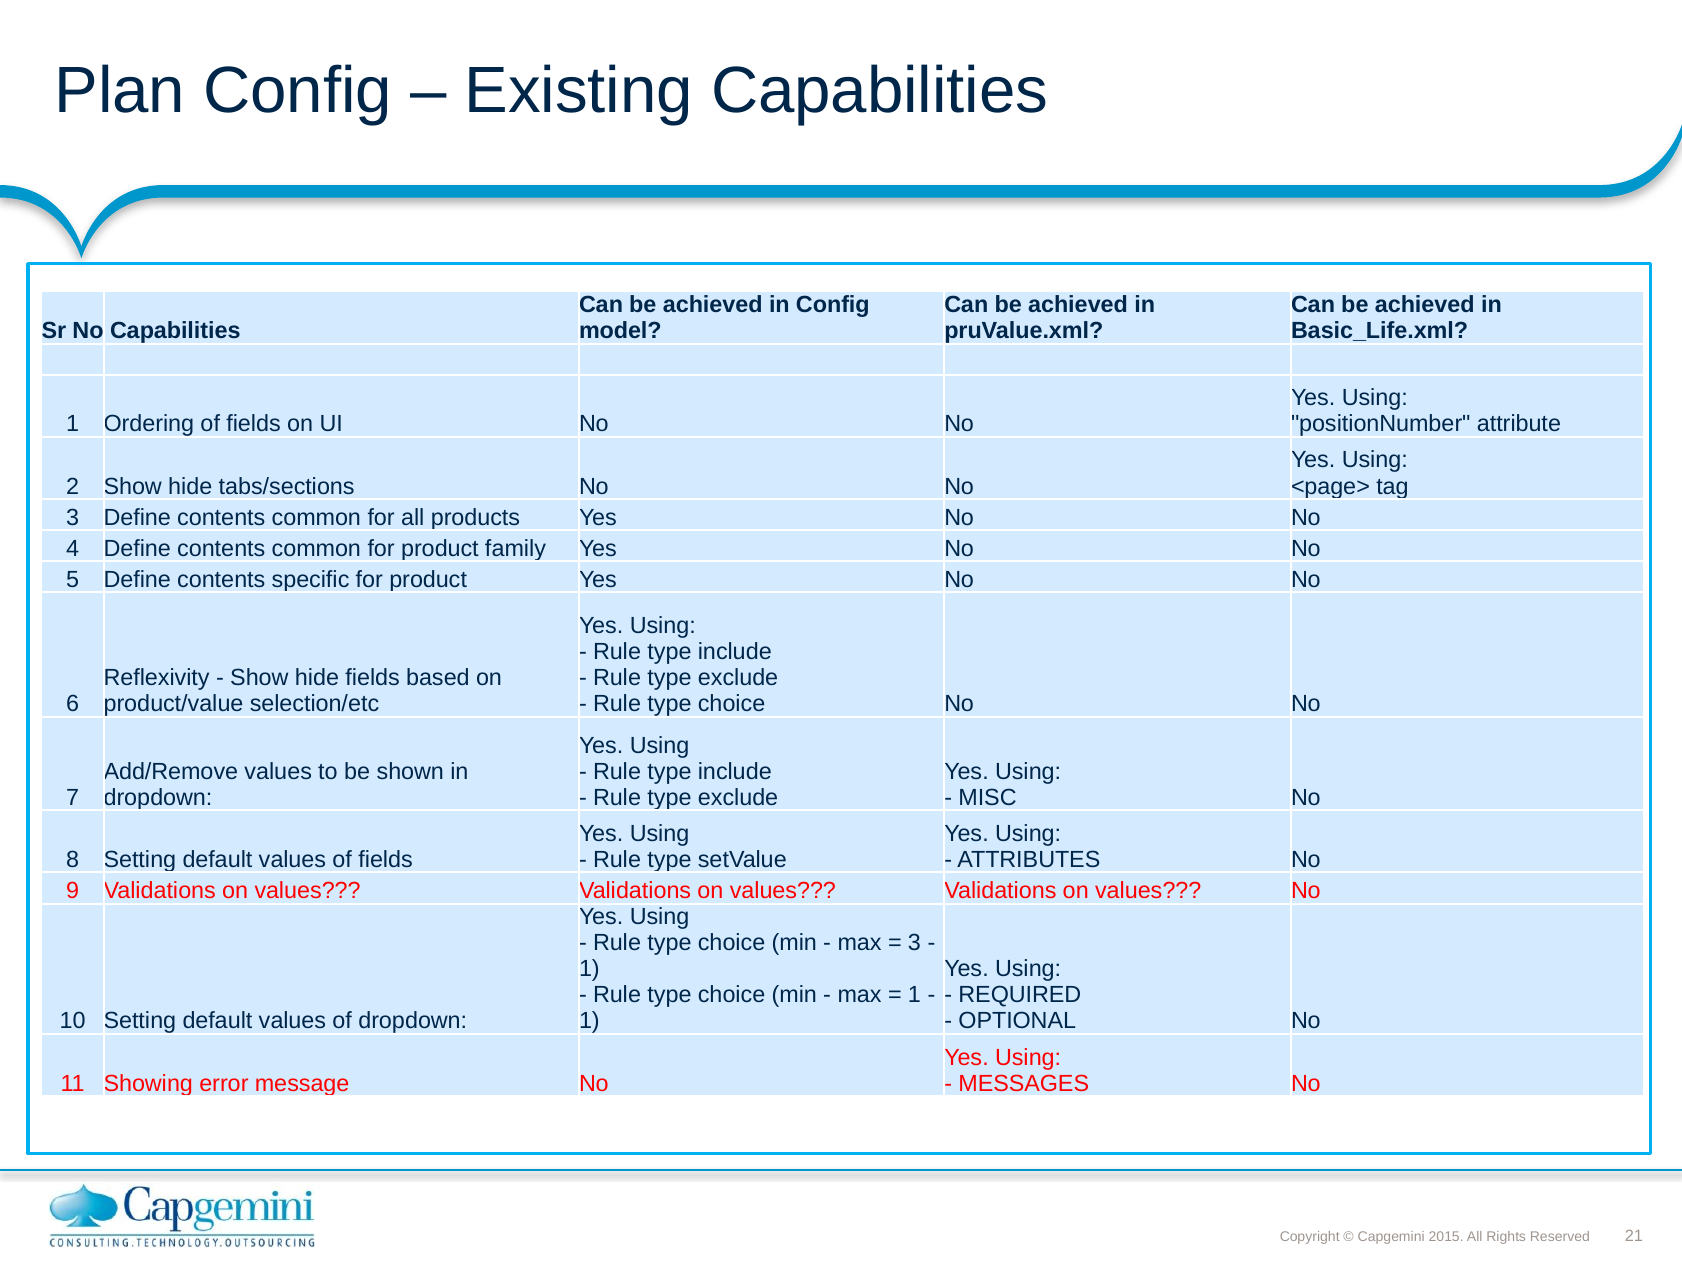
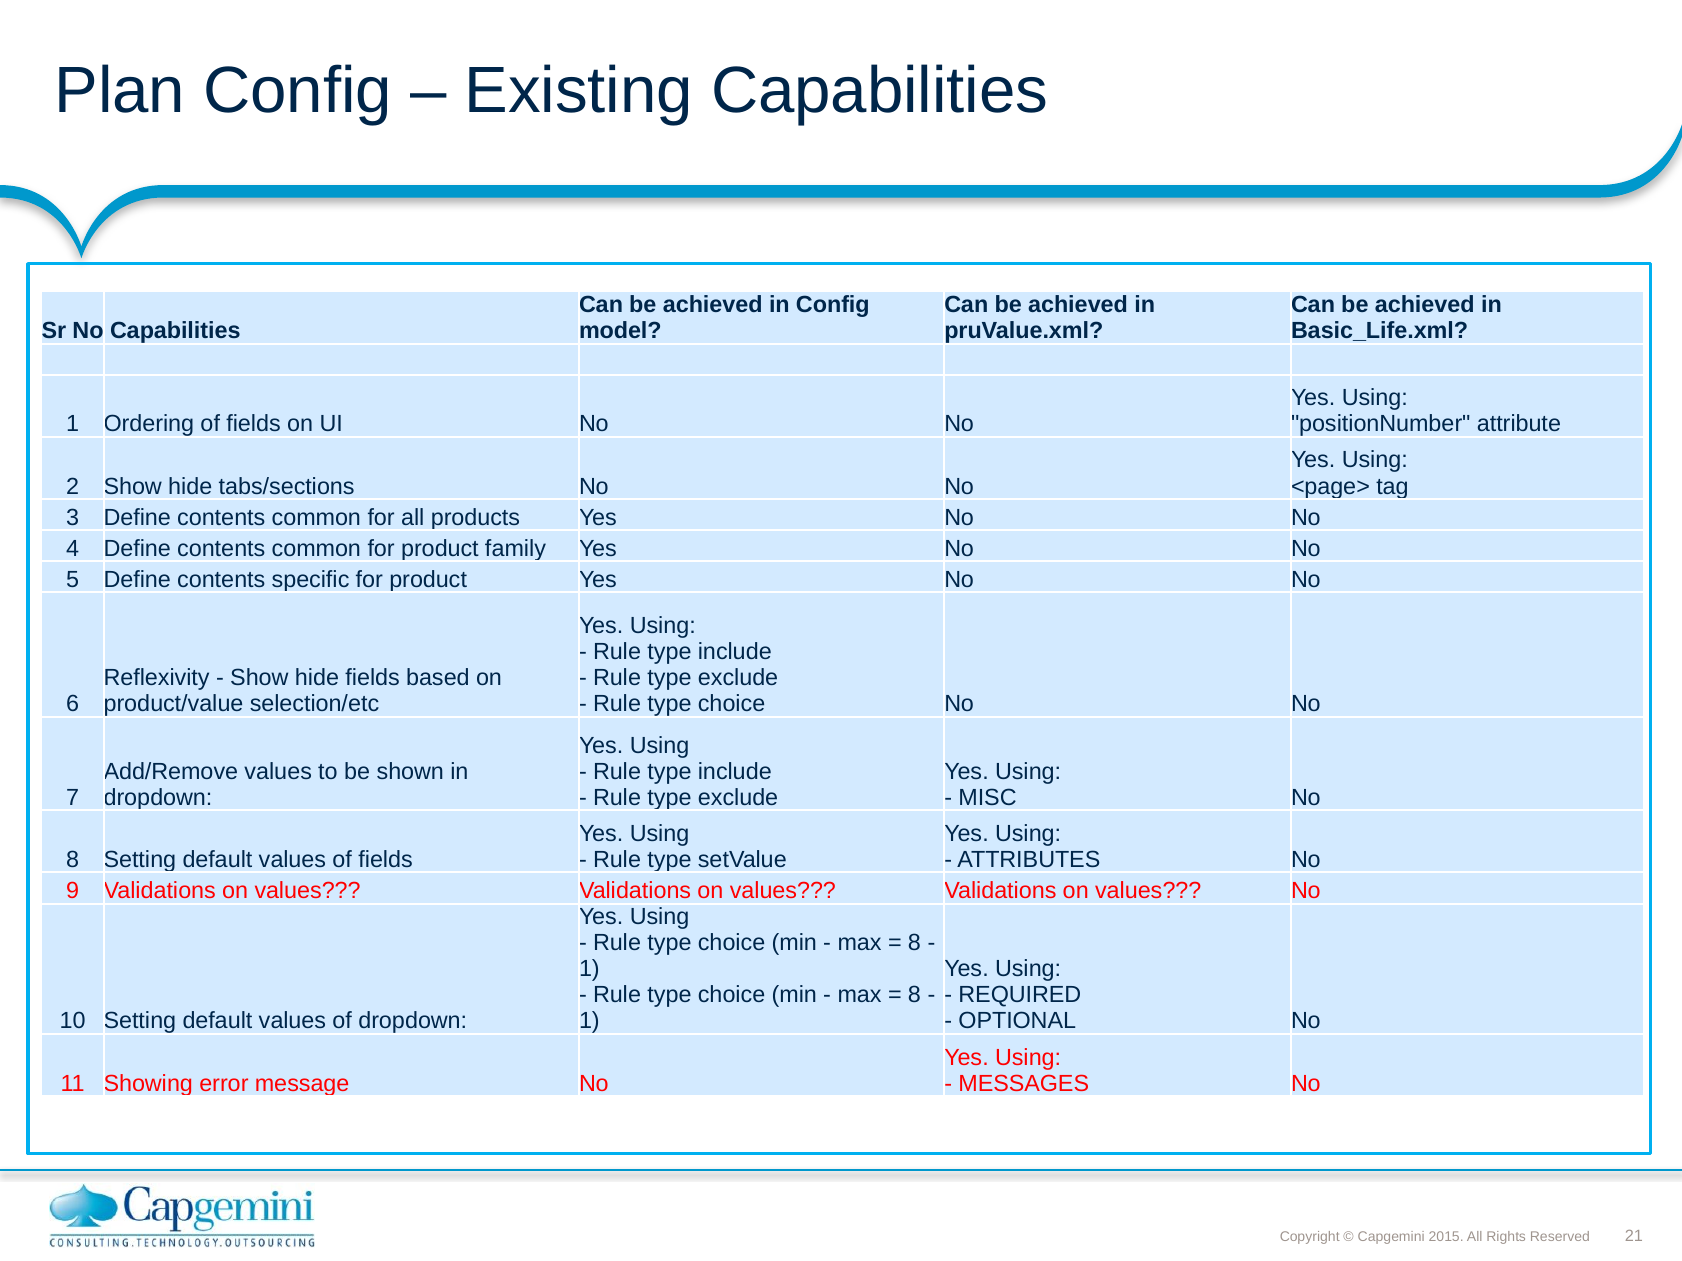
3: 3 -> 8 (914, 943)
1: 1 -> 8 (914, 996)
